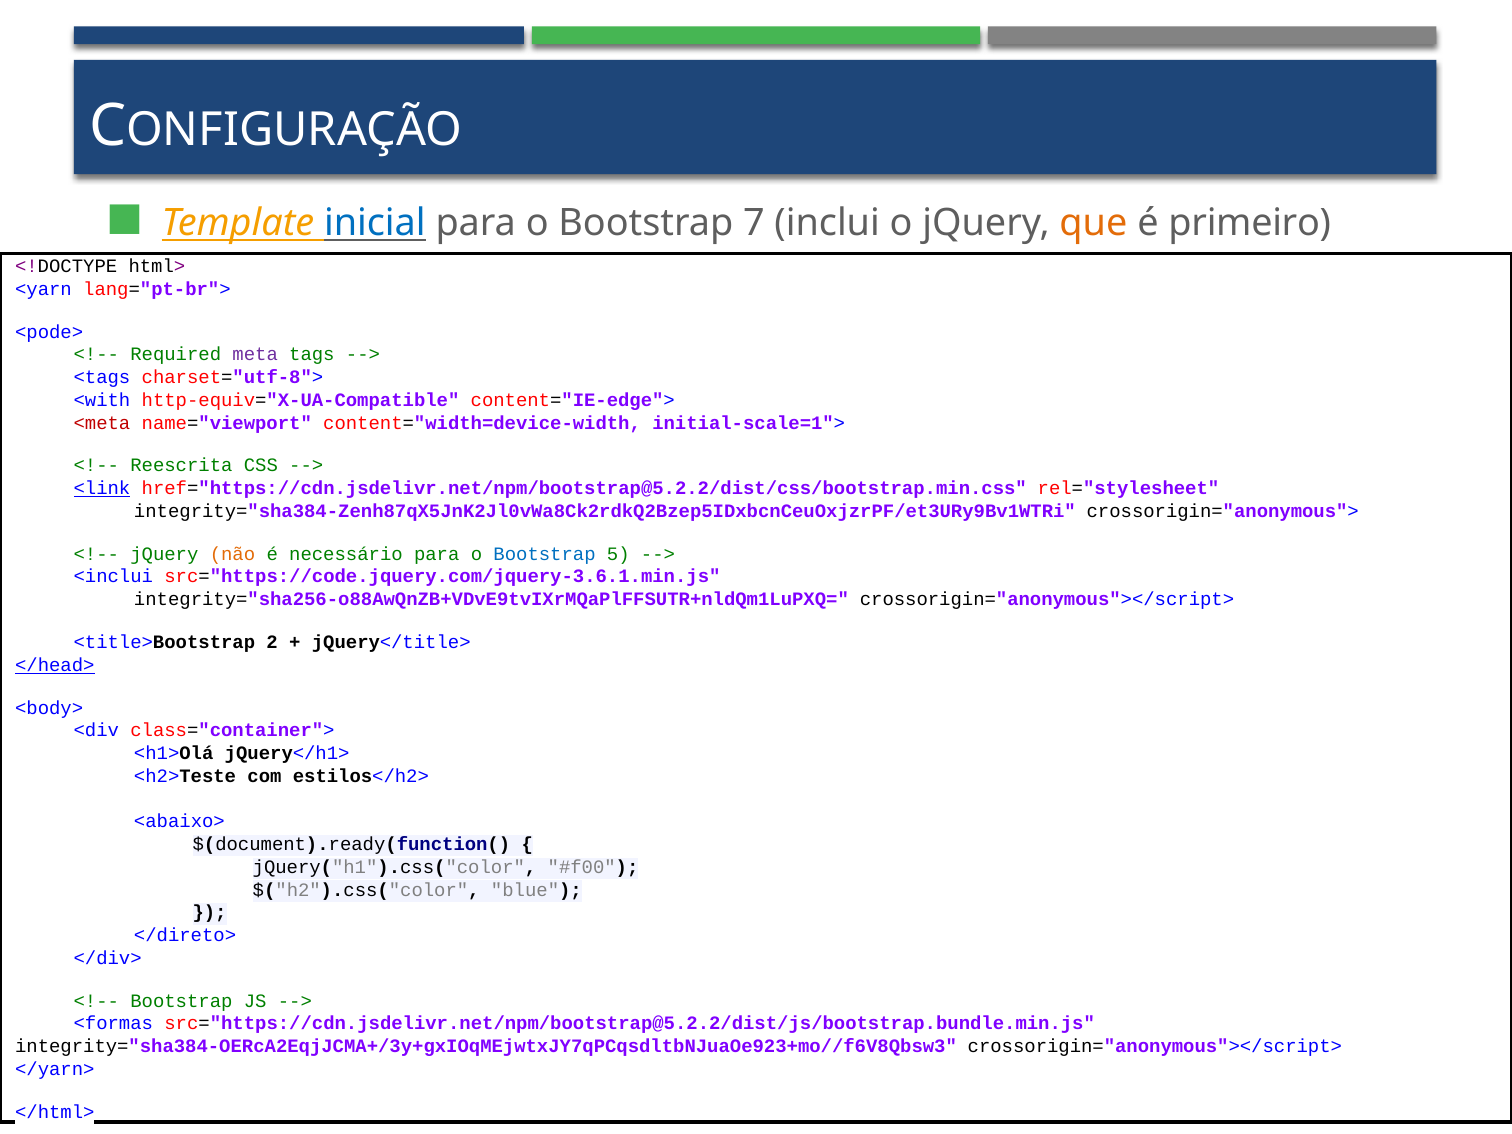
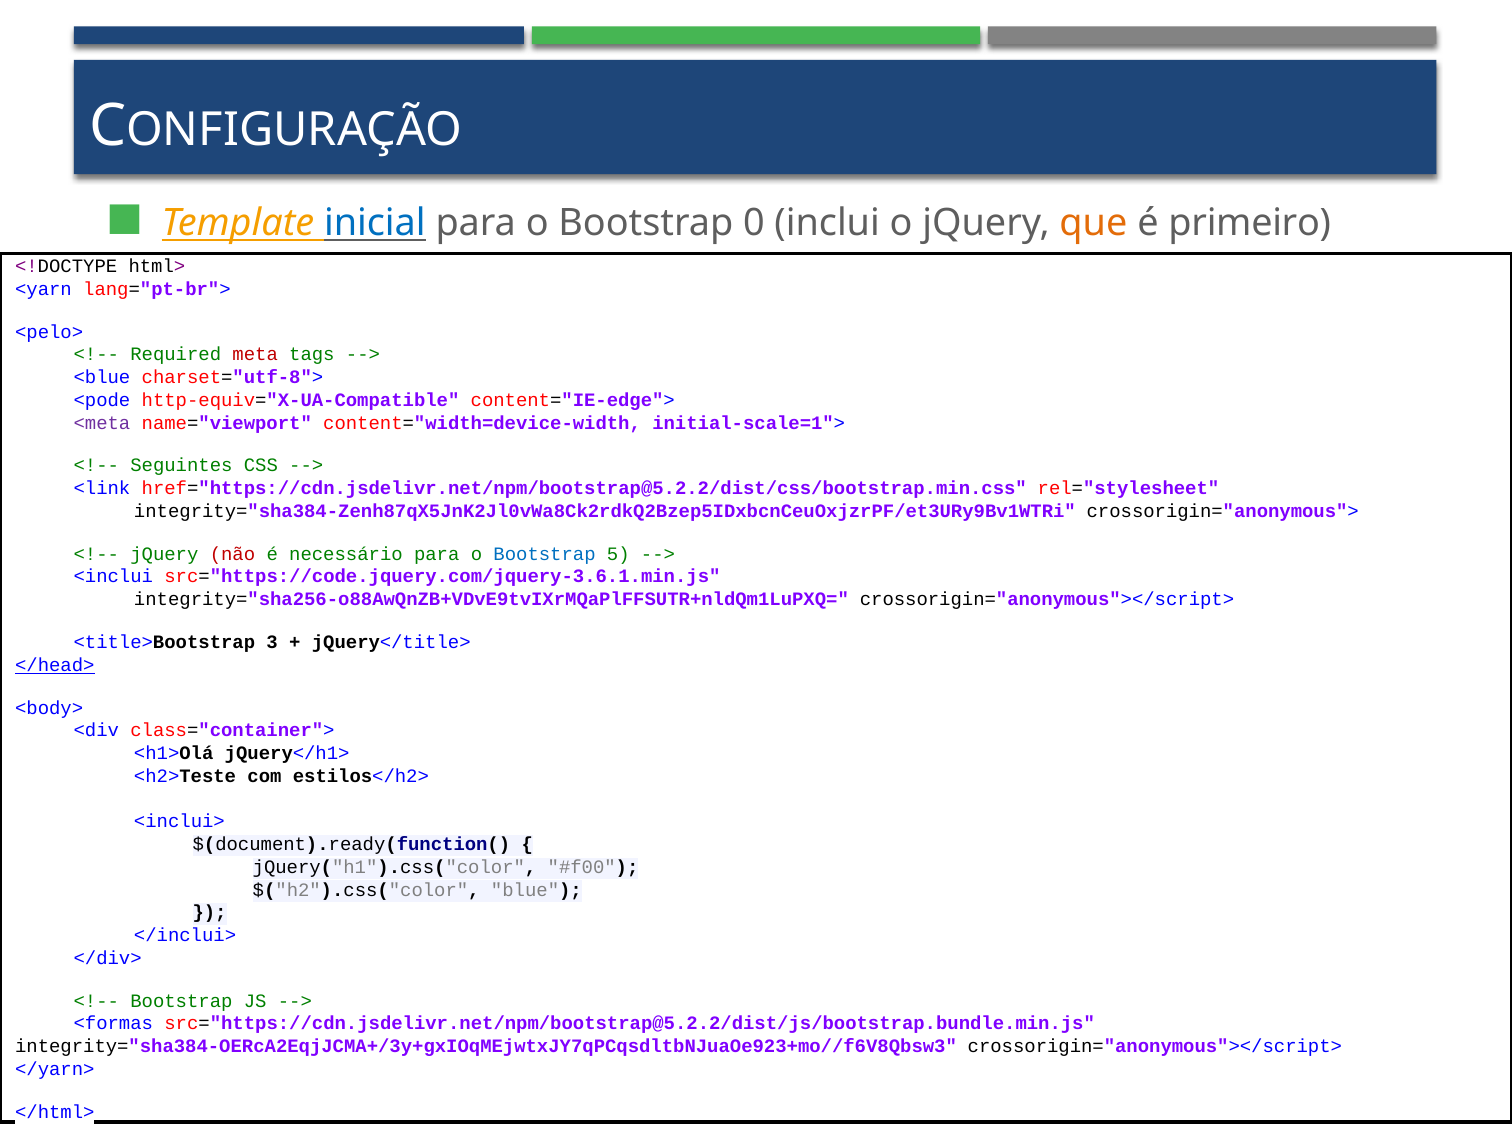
7: 7 -> 0 (754, 223)
<pode>: <pode> -> <pelo> (49, 332)
meta colour: purple -> red (255, 355)
<tags: <tags -> <blue (102, 377)
<with: <with -> <pode (102, 400)
<meta colour: red -> purple (102, 423)
Reescrita: Reescrita -> Seguintes (181, 466)
<link underline: present -> none (102, 488)
não colour: orange -> red (232, 554)
2: 2 -> 3 (272, 642)
<abaixo>: <abaixo> -> <inclui> (179, 822)
</direto>: </direto> -> </inclui> (185, 935)
